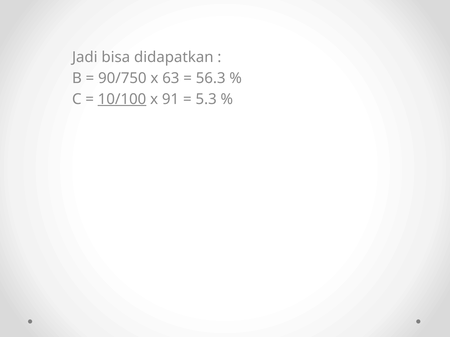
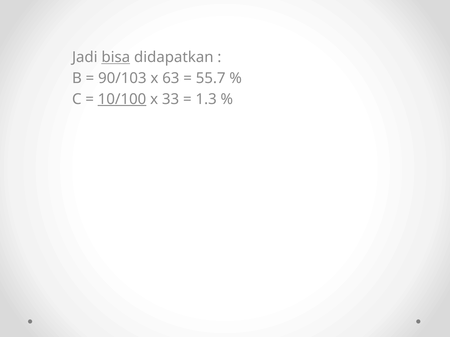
bisa underline: none -> present (116, 57)
90/750: 90/750 -> 90/103 (122, 78)
56.3: 56.3 -> 55.7 (211, 78)
91: 91 -> 33 (171, 99)
5.3: 5.3 -> 1.3 (206, 99)
